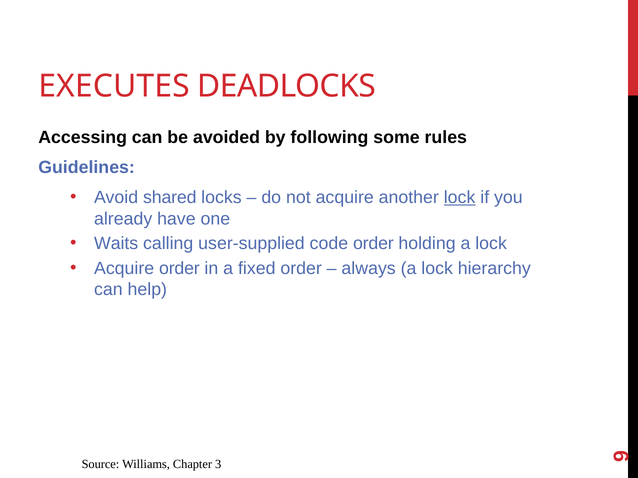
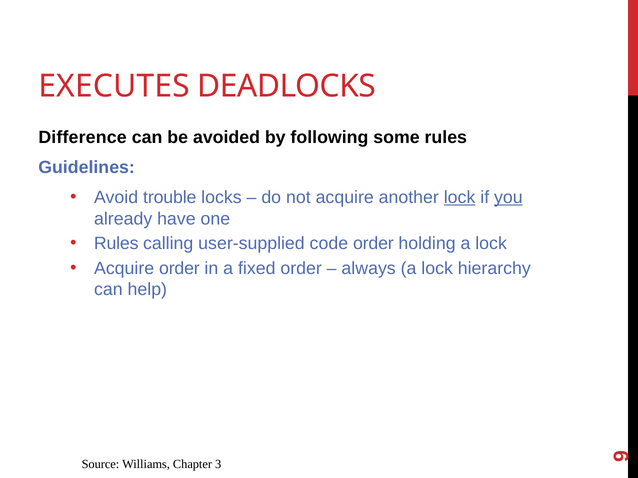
Accessing: Accessing -> Difference (83, 137)
shared: shared -> trouble (170, 198)
you underline: none -> present (508, 198)
Waits: Waits -> Rules (116, 244)
